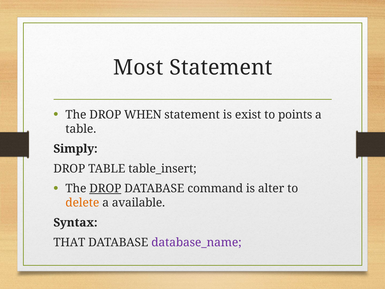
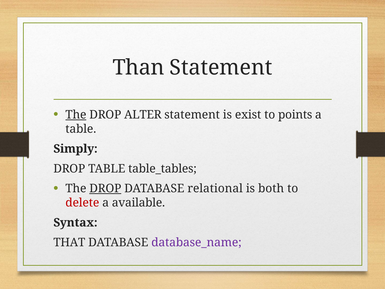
Most: Most -> Than (138, 67)
The underline: none -> present (76, 115)
WHEN: WHEN -> ALTER (143, 115)
table_insert: table_insert -> table_tables (162, 169)
command: command -> relational (215, 188)
alter: alter -> both (271, 188)
delete colour: orange -> red (82, 203)
